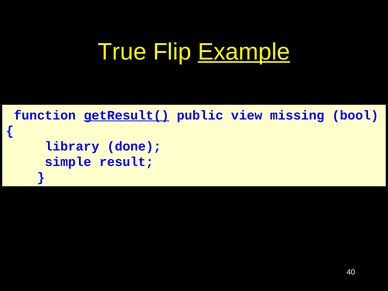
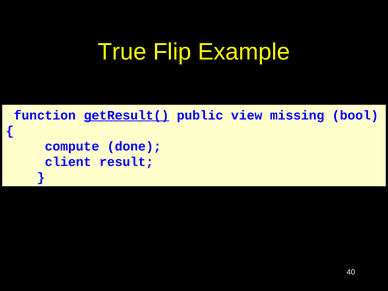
Example underline: present -> none (244, 52)
library: library -> compute (72, 146)
simple: simple -> client (68, 162)
